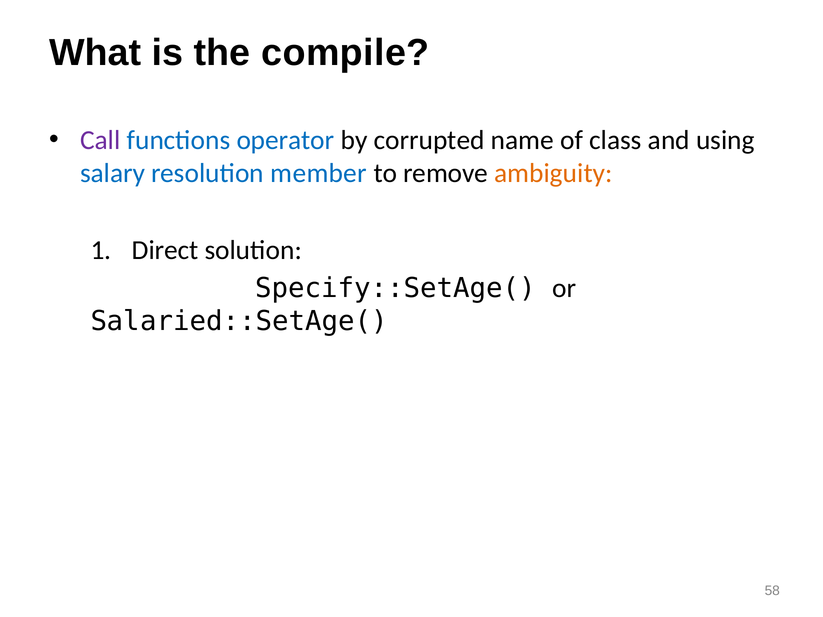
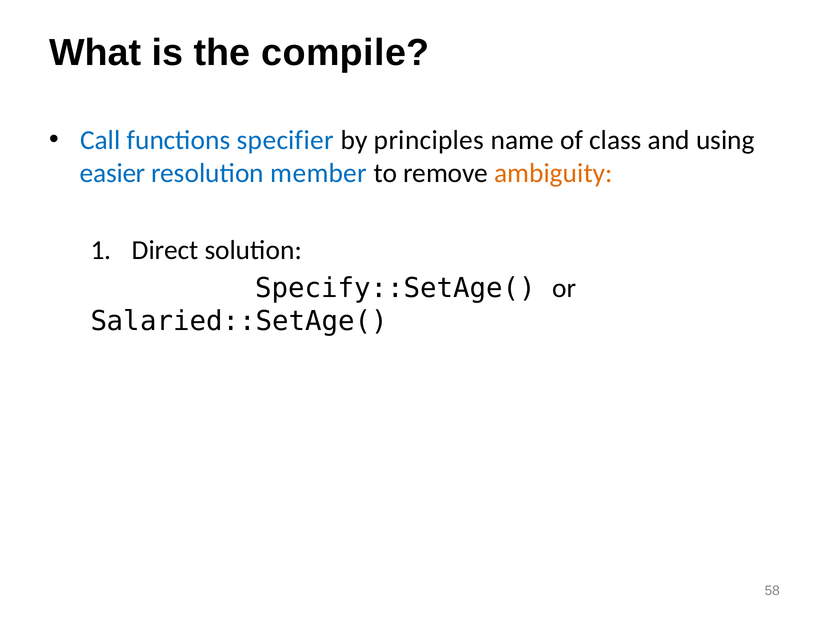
Call colour: purple -> blue (100, 140)
operator: operator -> specifier (285, 140)
corrupted: corrupted -> principles (429, 140)
salary: salary -> easier (113, 173)
